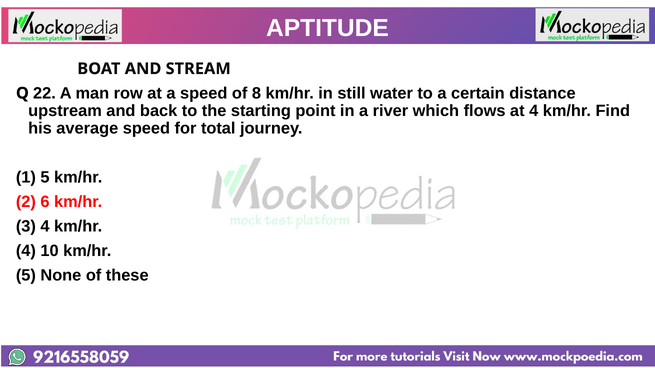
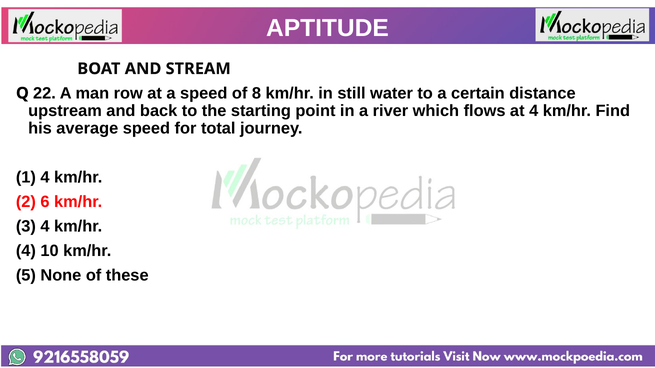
5: 5 -> 4 (45, 178)
